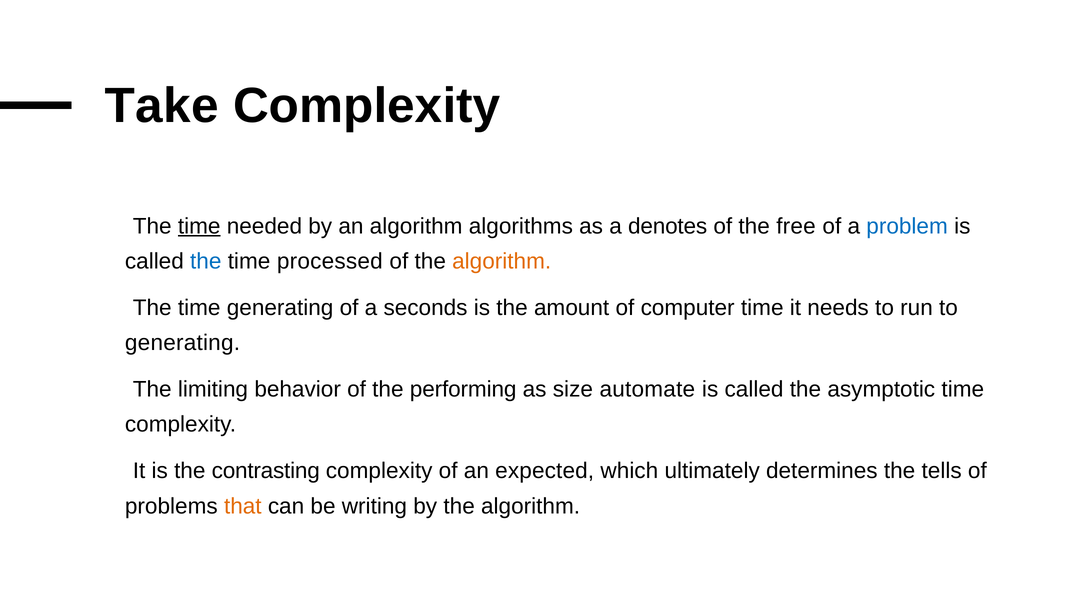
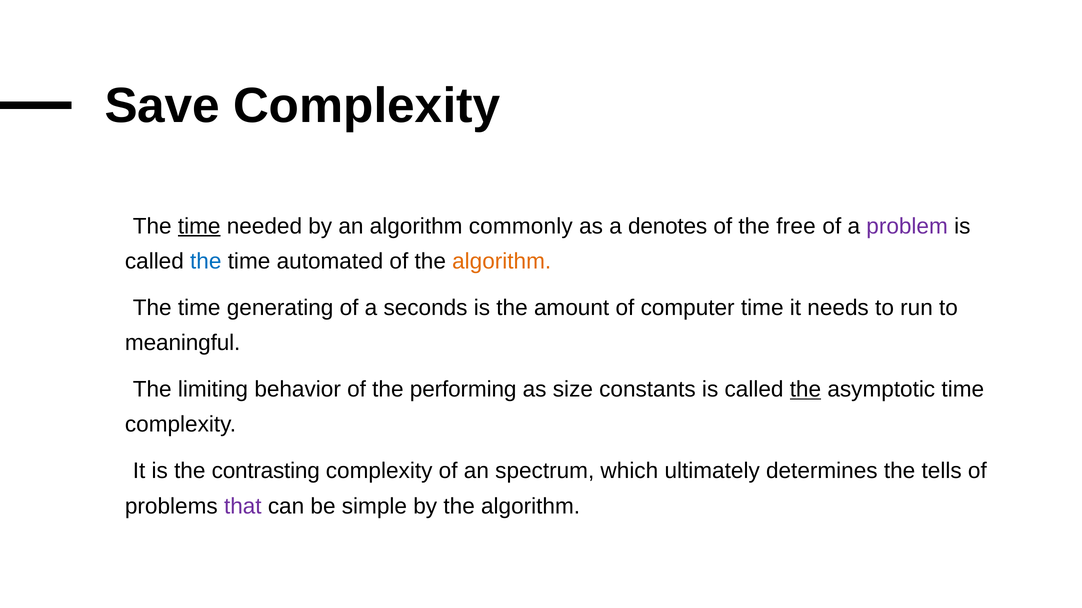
Take: Take -> Save (162, 106)
algorithms: algorithms -> commonly (521, 226)
problem colour: blue -> purple (907, 226)
processed: processed -> automated (330, 262)
generating: generating -> meaningful (183, 343)
automate: automate -> constants (647, 390)
the underline: none -> present (805, 390)
expected: expected -> spectrum (545, 471)
that colour: orange -> purple (243, 507)
writing: writing -> simple (374, 507)
